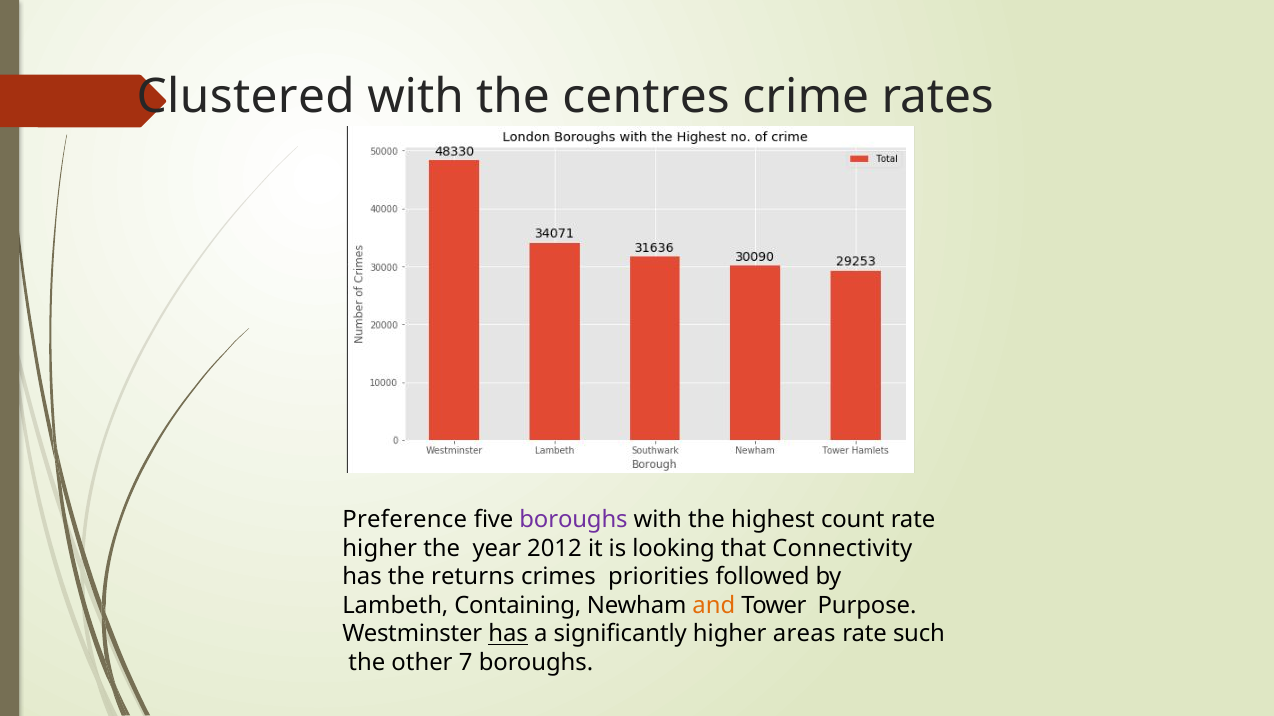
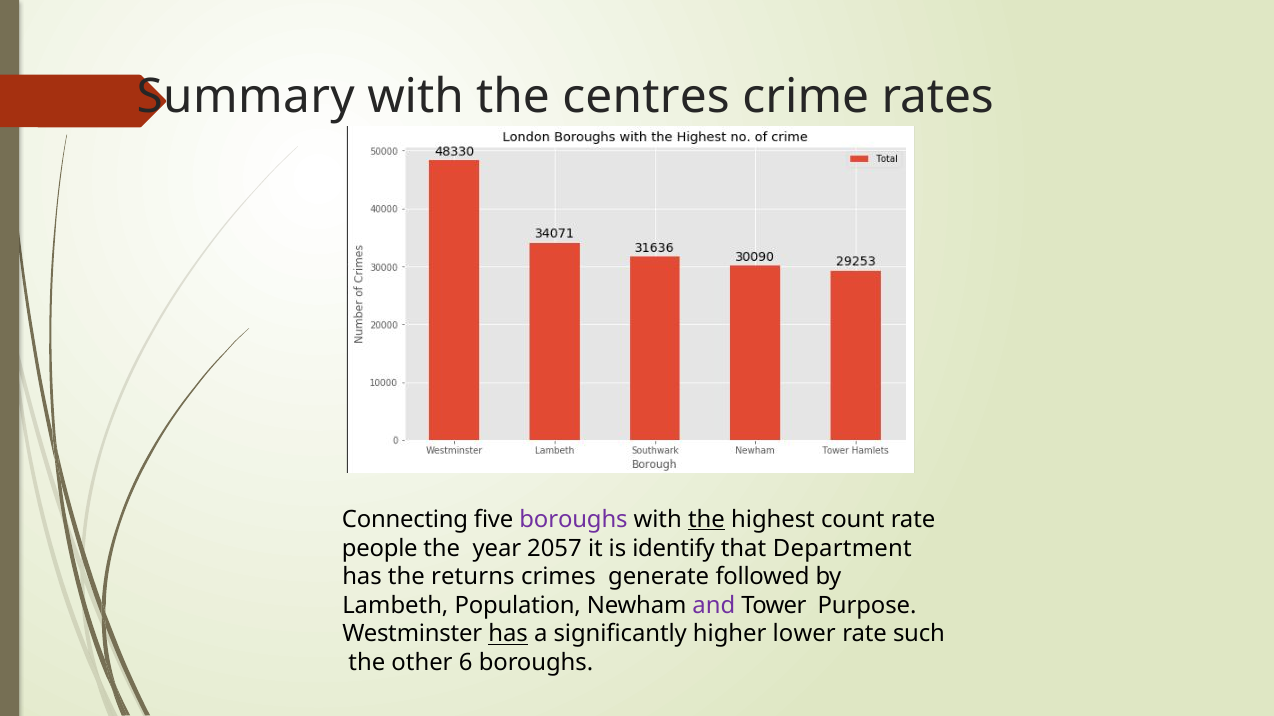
Clustered: Clustered -> Summary (246, 97)
Preference: Preference -> Connecting (405, 520)
the underline: none -> present (706, 520)
higher: higher -> people (380, 549)
2012: 2012 -> 2057 (554, 549)
looking: looking -> identify (674, 549)
Connectivity: Connectivity -> Department (842, 549)
priorities: priorities -> generate (659, 577)
Containing: Containing -> Population (518, 606)
and colour: orange -> purple (714, 606)
areas: areas -> lower (804, 635)
7: 7 -> 6 (466, 663)
